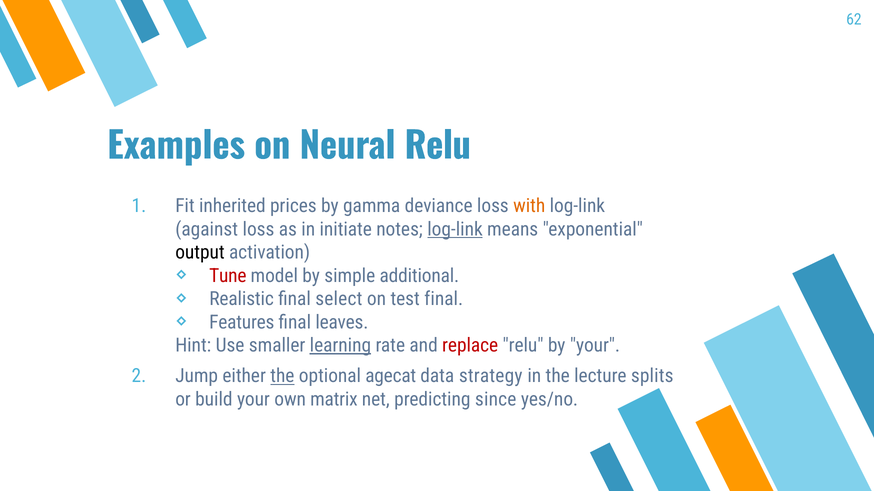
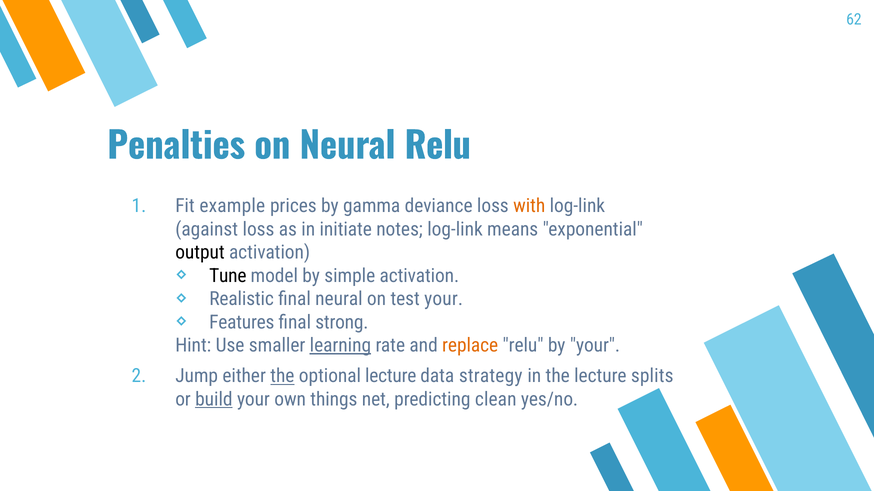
Examples: Examples -> Penalties (176, 147)
inherited: inherited -> example (232, 206)
log-link underline: present -> none (455, 229)
Tune colour: red -> black (228, 276)
simple additional: additional -> activation (419, 276)
final select: select -> neural (339, 299)
test final: final -> your (444, 299)
leaves: leaves -> strong (342, 323)
replace colour: red -> orange (470, 346)
optional agecat: agecat -> lecture (391, 377)
build underline: none -> present (214, 400)
matrix: matrix -> things (334, 400)
since: since -> clean (496, 400)
